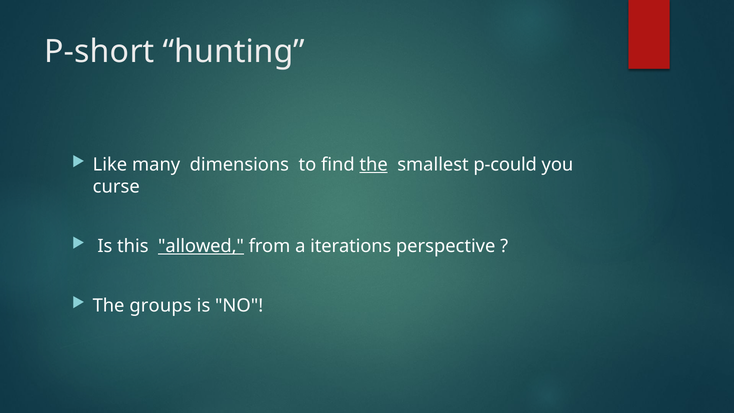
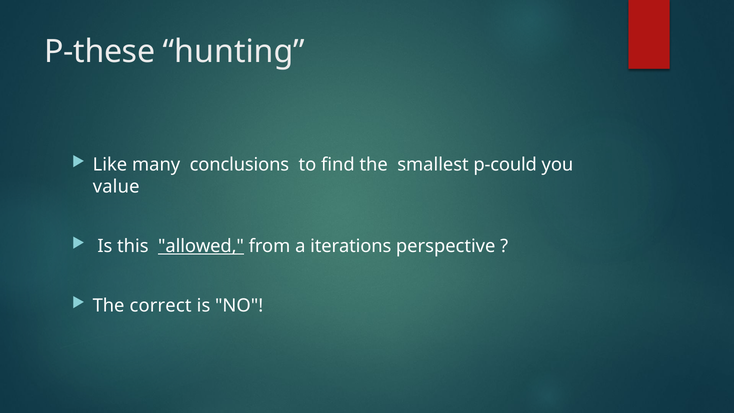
P-short: P-short -> P-these (100, 52)
dimensions: dimensions -> conclusions (239, 165)
the underline: present -> none (374, 165)
curse: curse -> value (116, 187)
groups: groups -> correct (161, 305)
